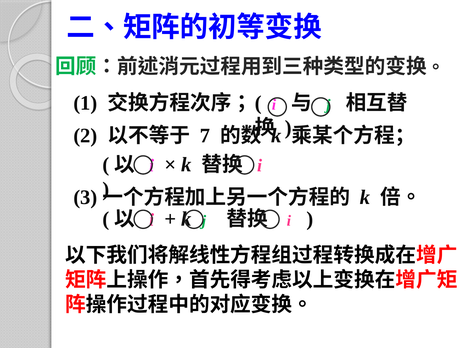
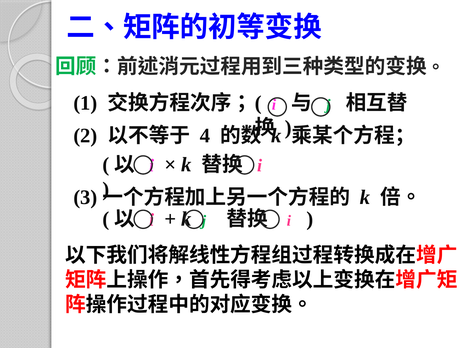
7: 7 -> 4 (205, 136)
